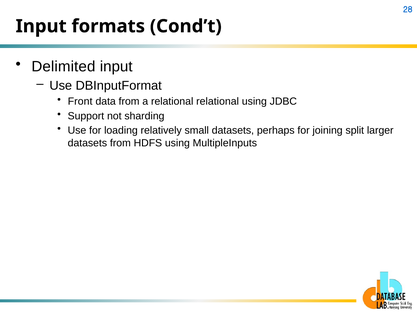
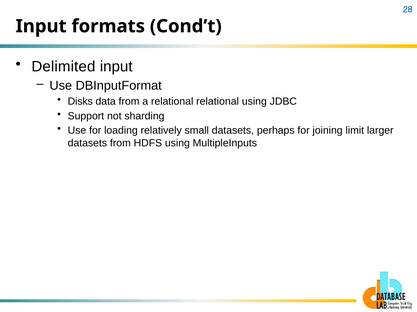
Front: Front -> Disks (80, 102)
split: split -> limit (355, 131)
